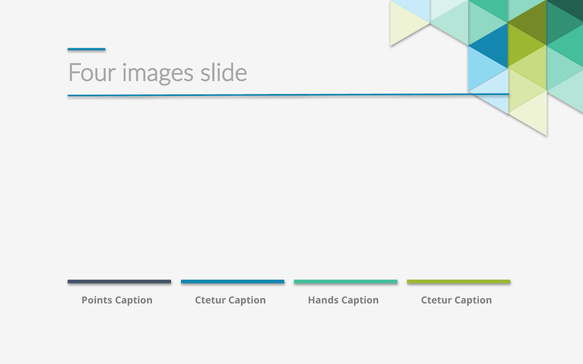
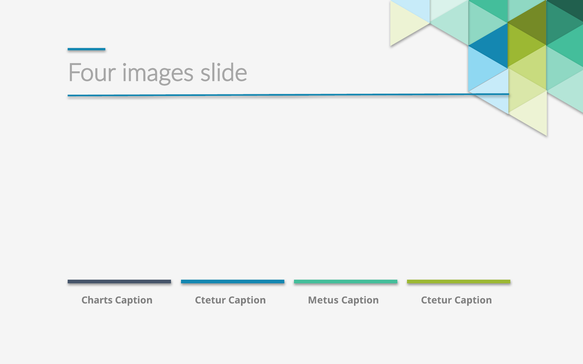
Points: Points -> Charts (97, 301)
Hands: Hands -> Metus (323, 301)
